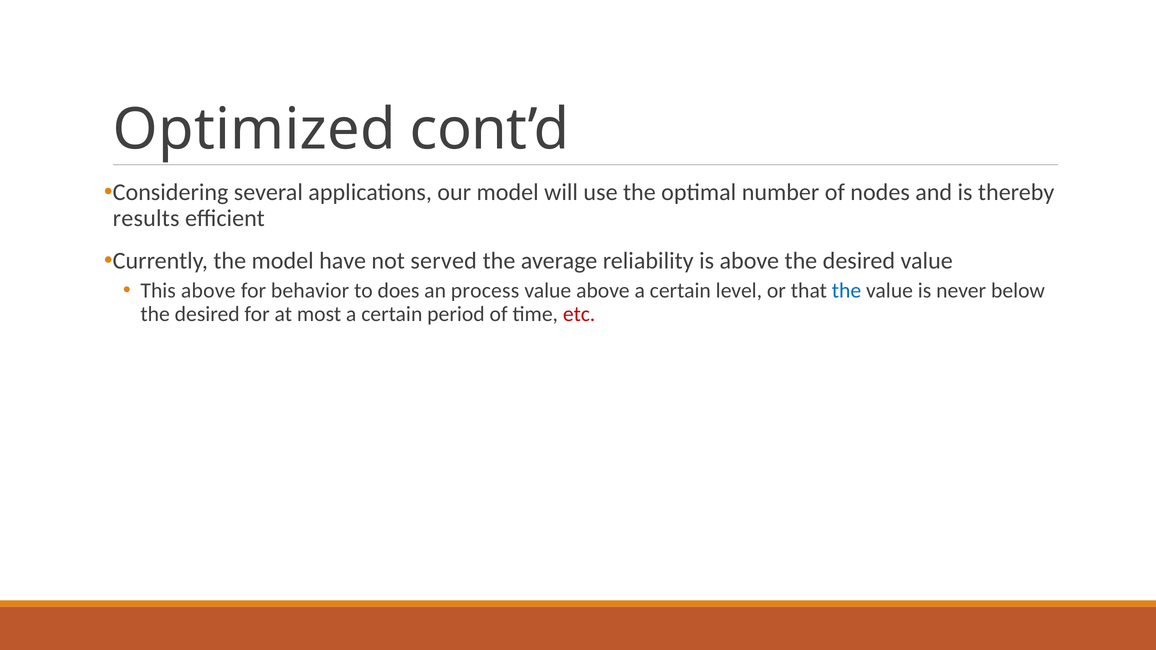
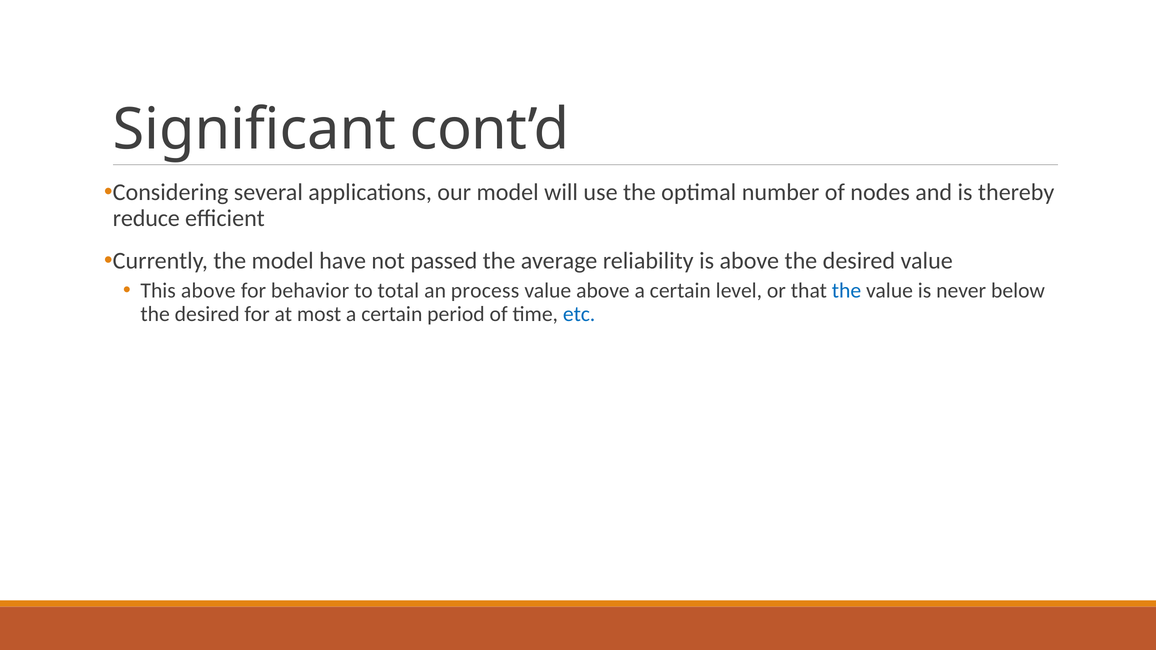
Optimized: Optimized -> Significant (255, 130)
results: results -> reduce (146, 218)
served: served -> passed (444, 261)
does: does -> total (398, 291)
etc colour: red -> blue (579, 314)
